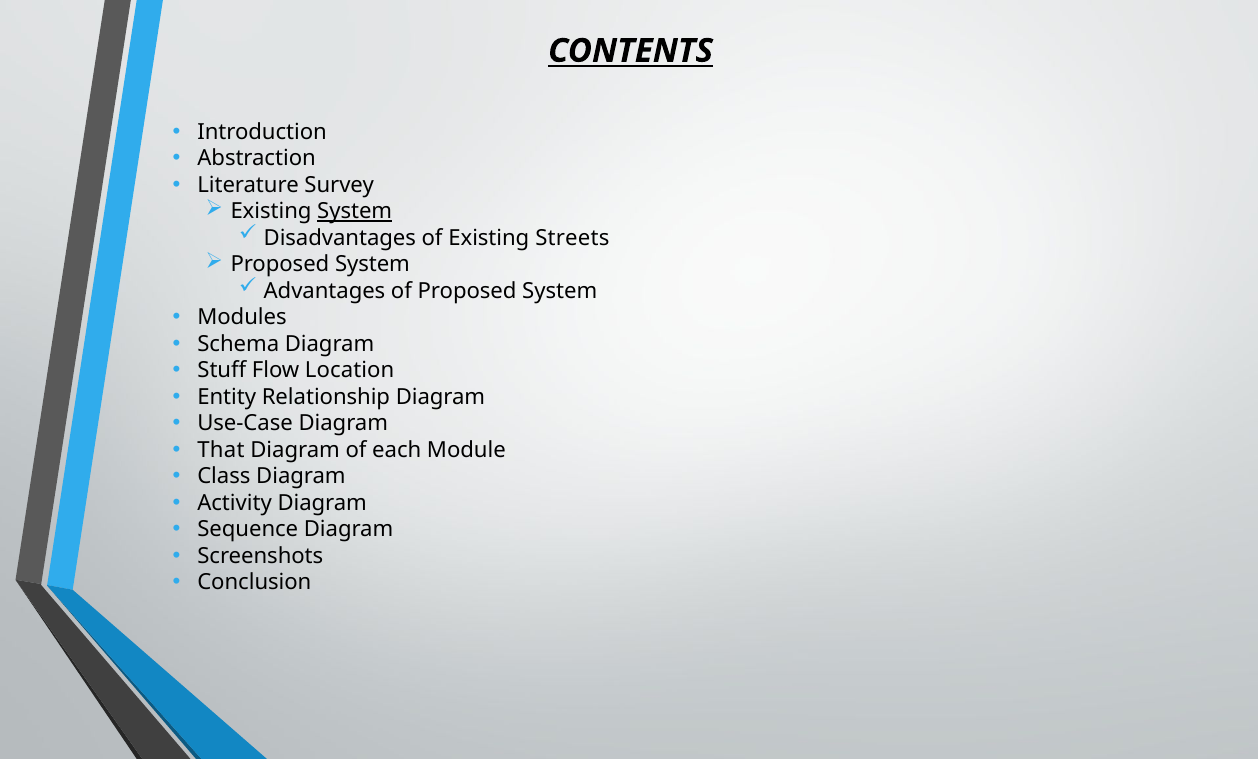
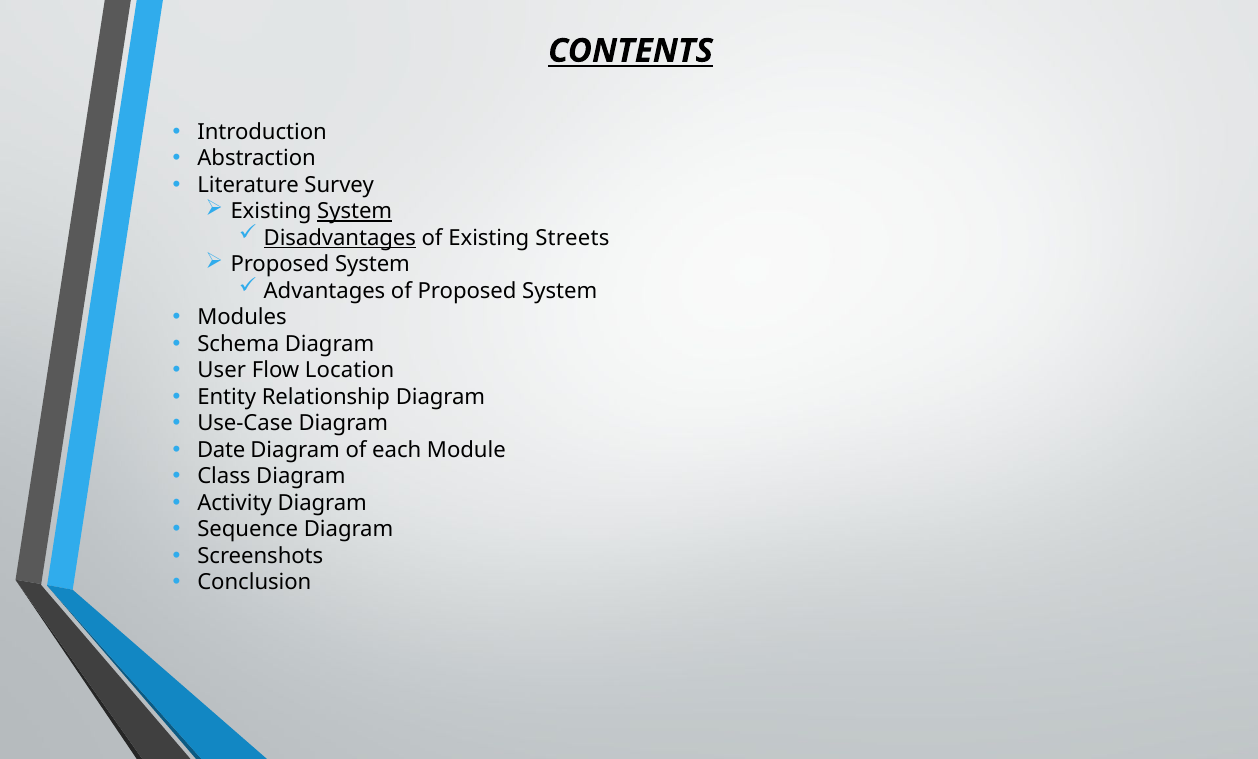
Disadvantages underline: none -> present (340, 238)
Stuff: Stuff -> User (222, 371)
That: That -> Date (221, 450)
